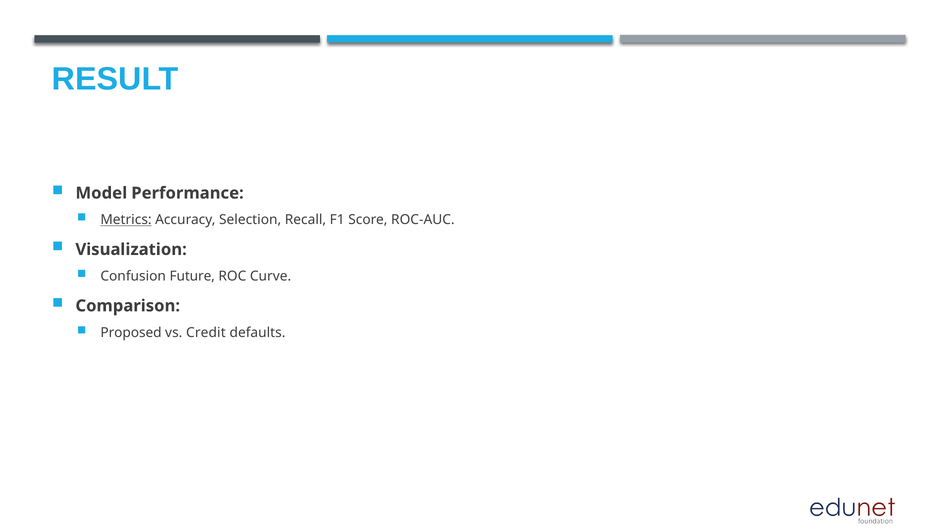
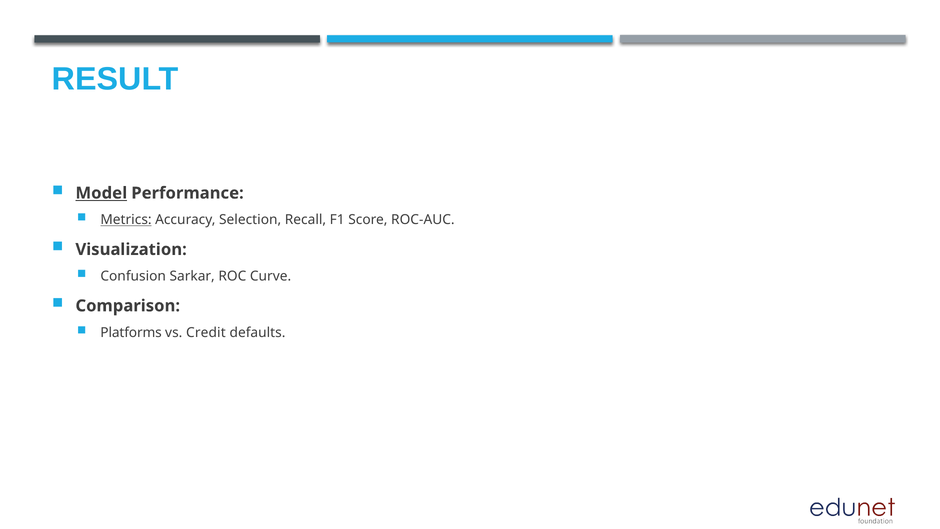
Model underline: none -> present (101, 193)
Future: Future -> Sarkar (192, 276)
Proposed: Proposed -> Platforms (131, 332)
